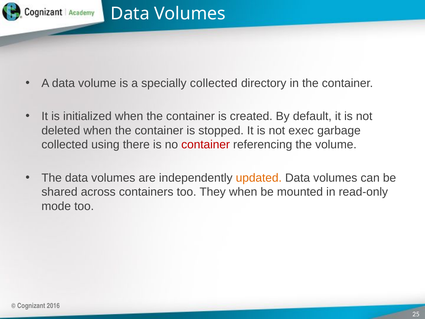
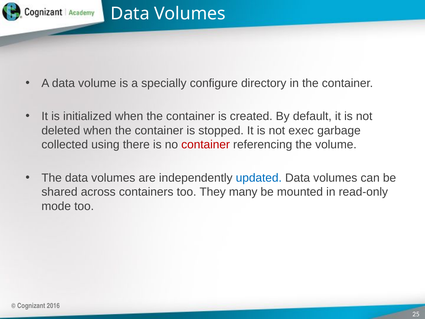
specially collected: collected -> configure (214, 83)
updated colour: orange -> blue (259, 178)
They when: when -> many (243, 192)
